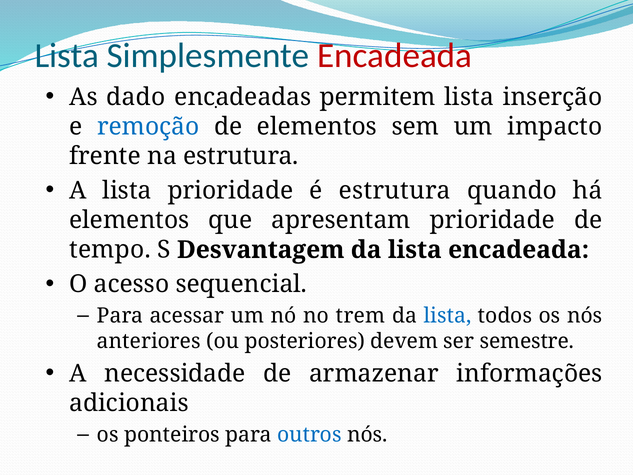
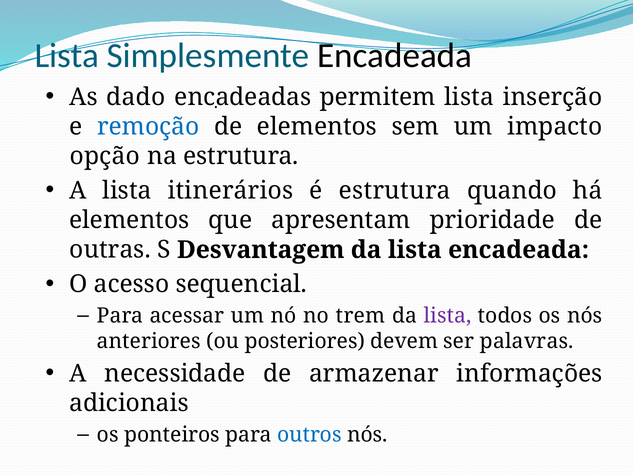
Encadeada colour: red -> black (395, 56)
frente: frente -> opção (105, 156)
lista prioridade: prioridade -> itinerários (230, 191)
tempo: tempo -> outras (110, 250)
lista colour: blue -> purple (448, 316)
semestre: semestre -> palavras (527, 341)
